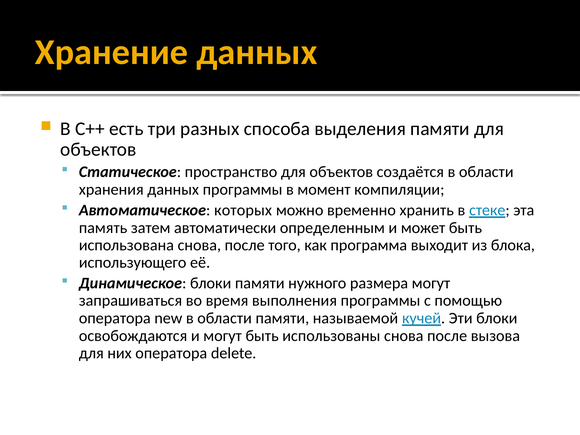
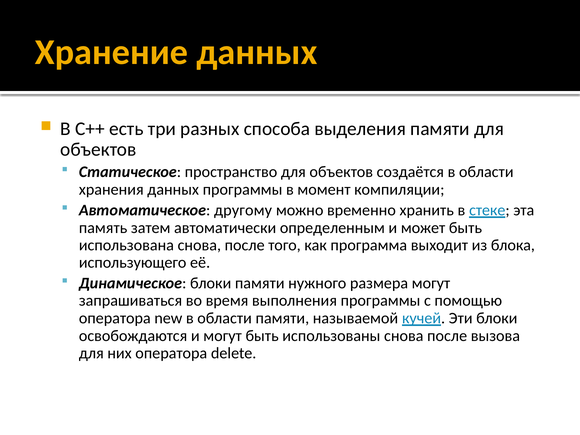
которых: которых -> другому (243, 210)
